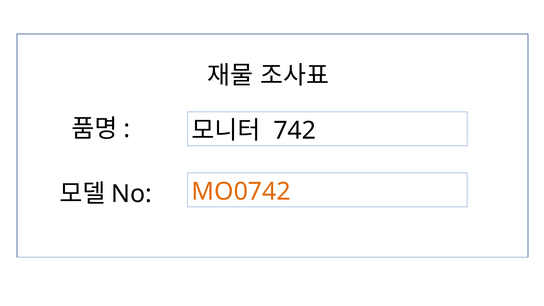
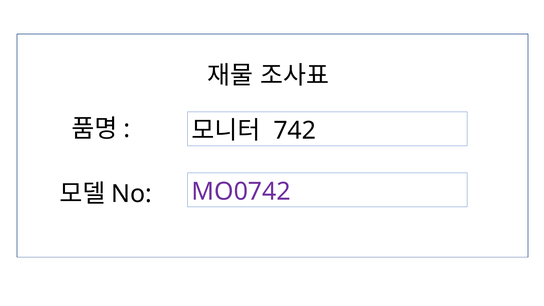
MO0742 colour: orange -> purple (241, 192)
